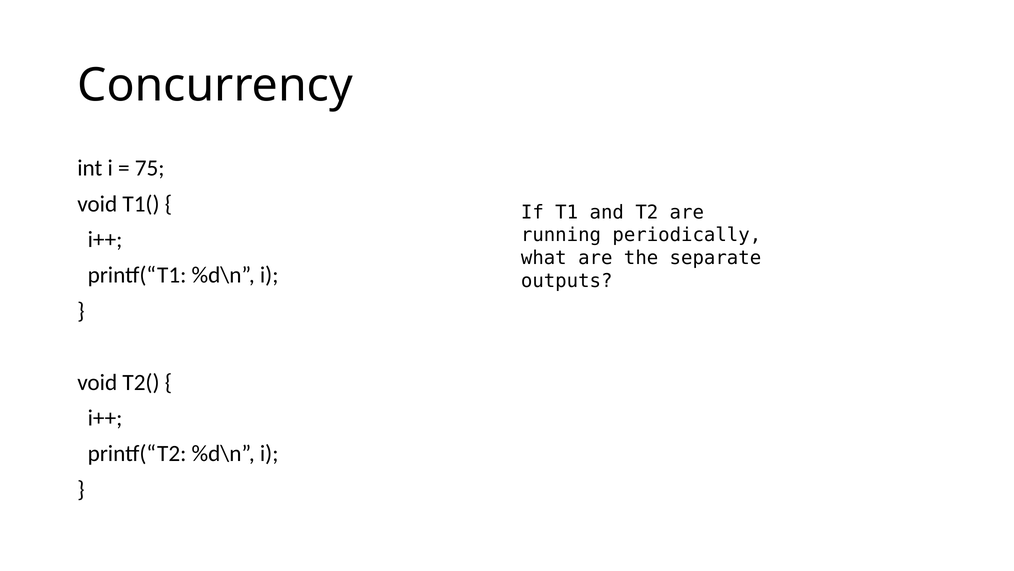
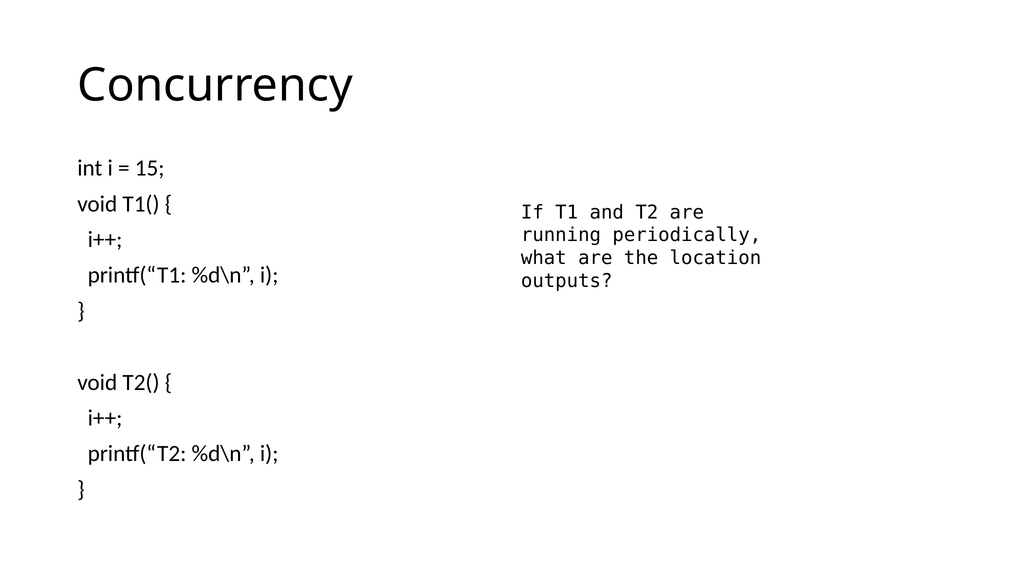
75: 75 -> 15 (150, 168)
separate: separate -> location (715, 258)
